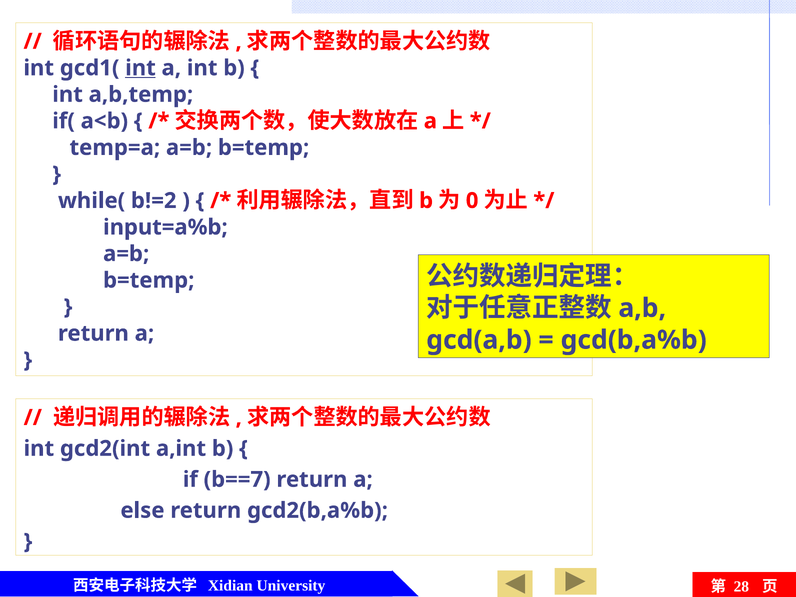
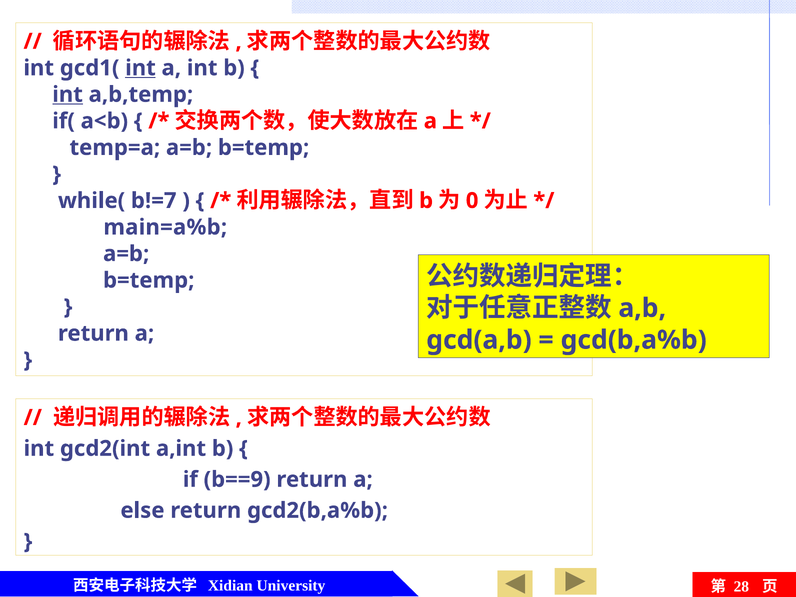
int underline: none -> present (68, 95)
b!=2: b!=2 -> b!=7 (154, 201)
input=a%b: input=a%b -> main=a%b (165, 227)
b==7: b==7 -> b==9 (237, 480)
